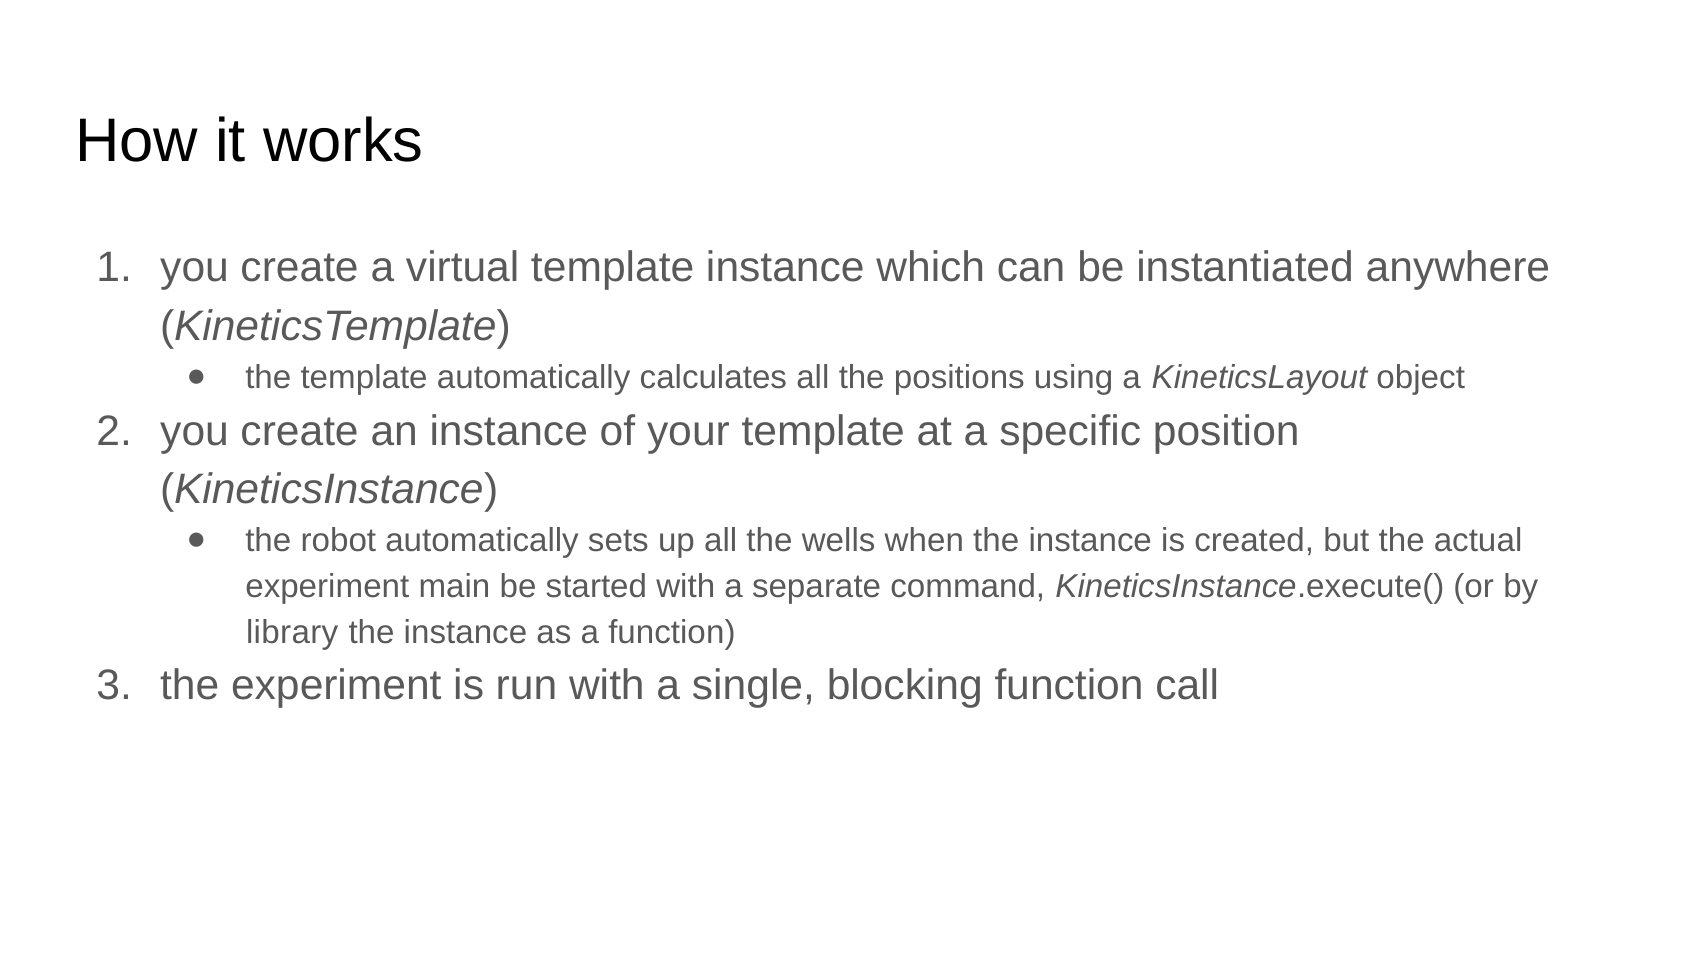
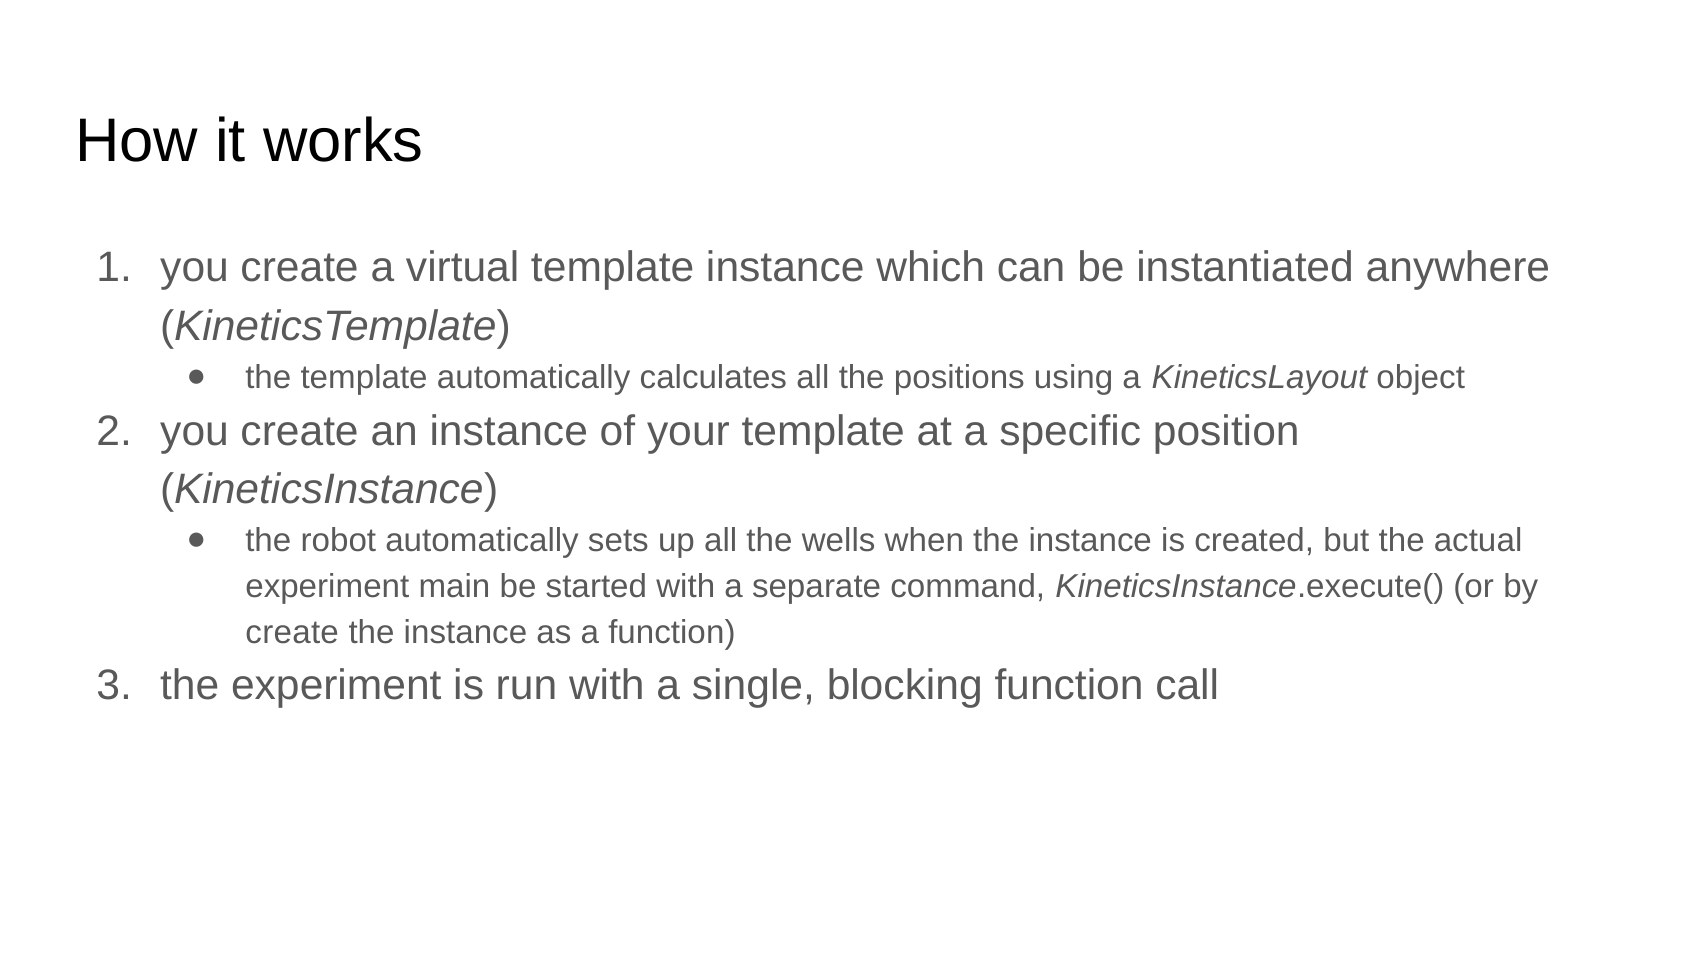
library: library -> create (292, 632)
